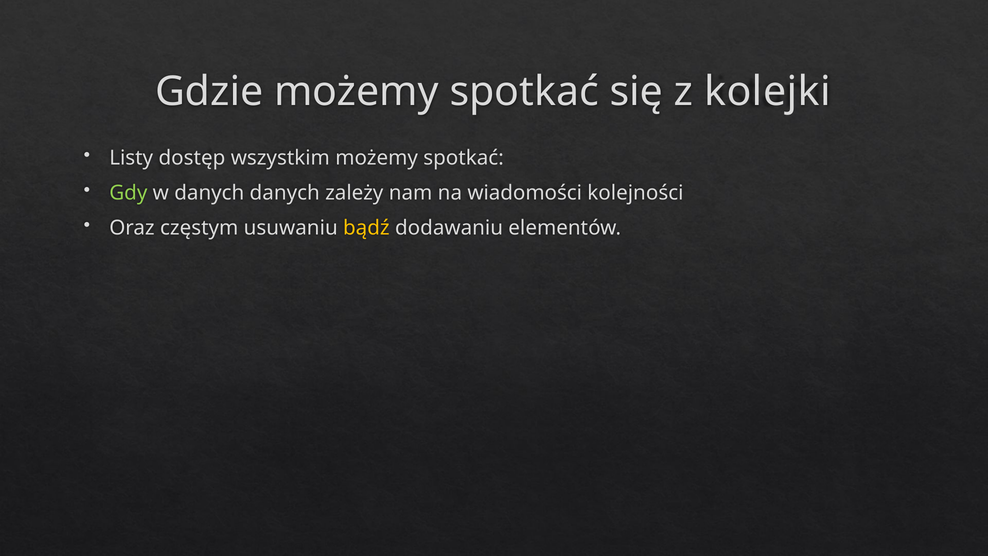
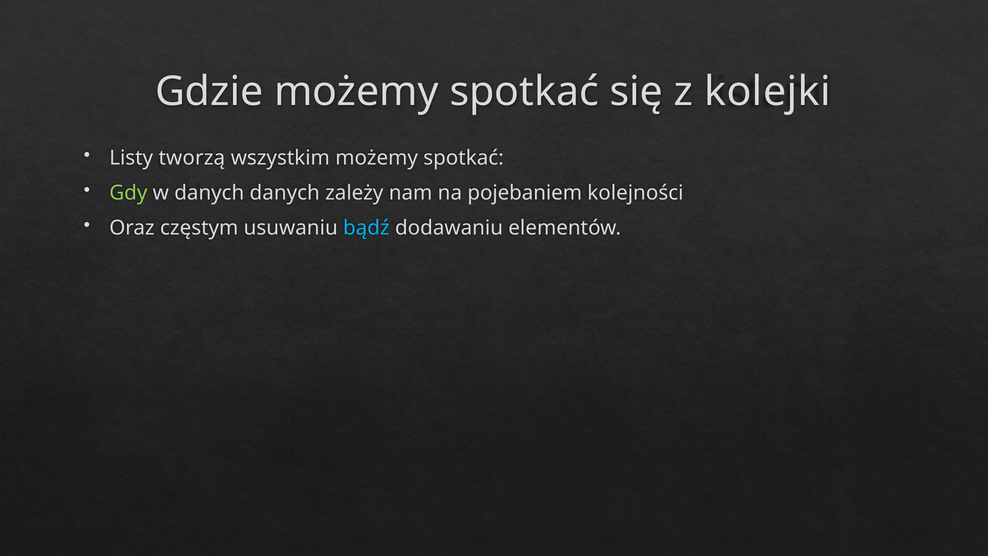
dostęp: dostęp -> tworzą (192, 158)
wiadomości: wiadomości -> pojebaniem (525, 193)
bądź colour: yellow -> light blue (366, 228)
